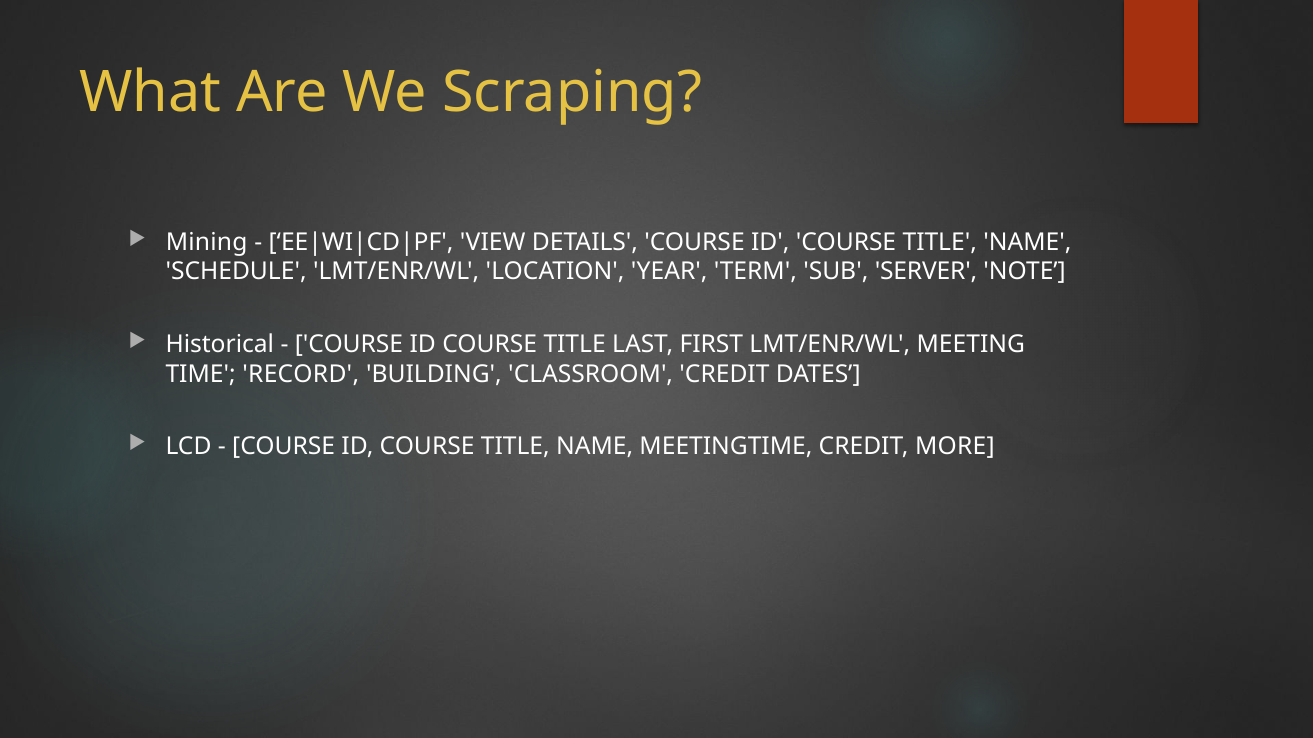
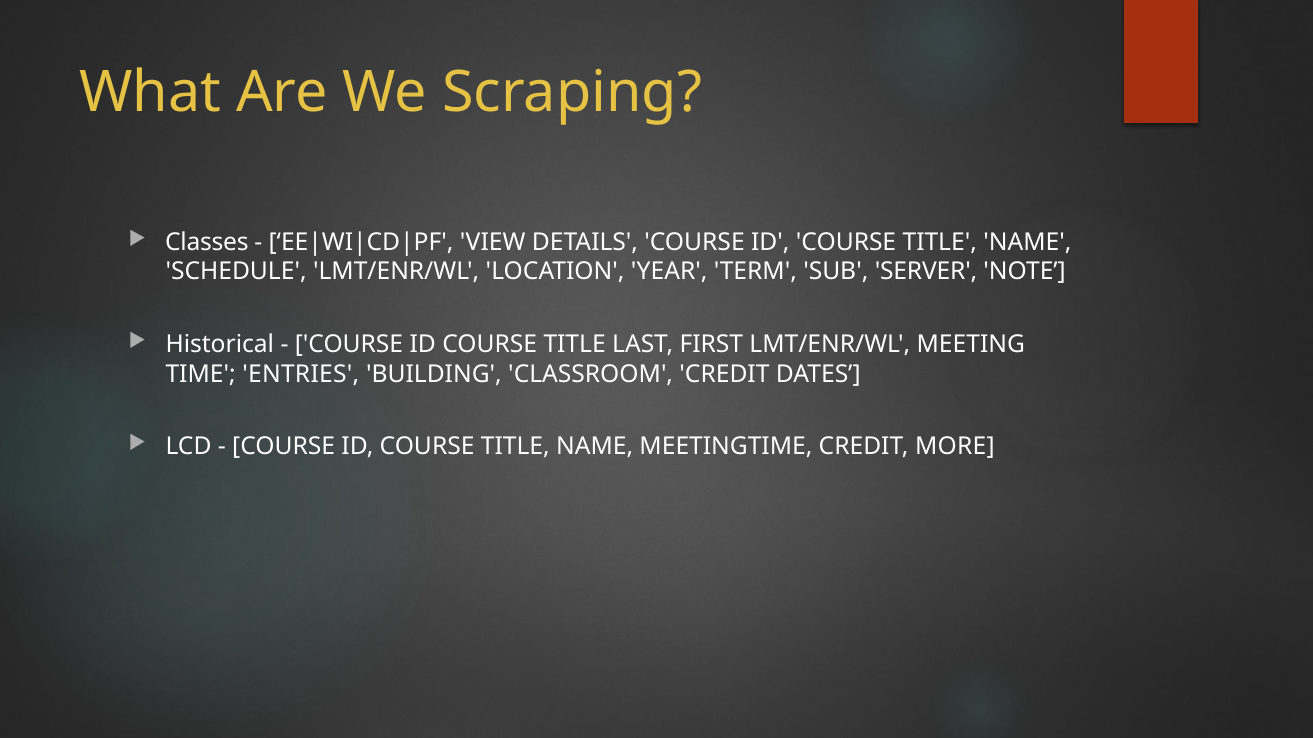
Mining: Mining -> Classes (207, 243)
RECORD: RECORD -> ENTRIES (301, 374)
